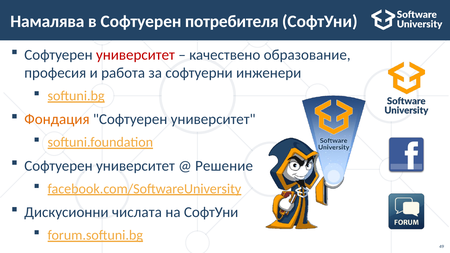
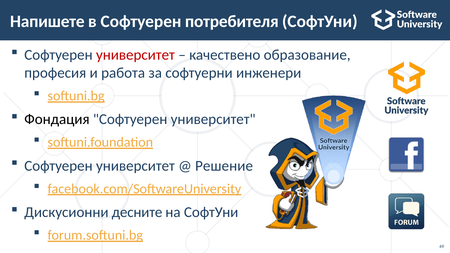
Намалява: Намалява -> Напишете (47, 22)
Фондация colour: orange -> black (57, 119)
числата: числата -> десните (137, 212)
